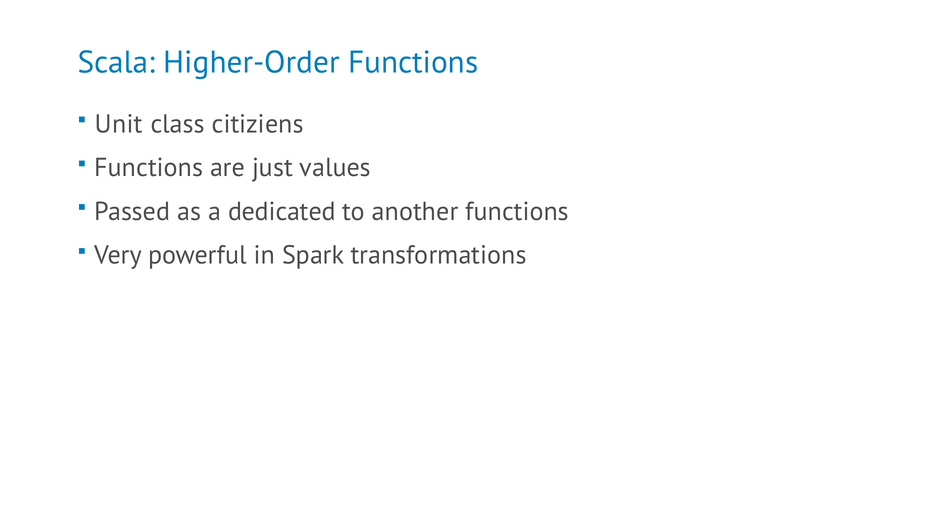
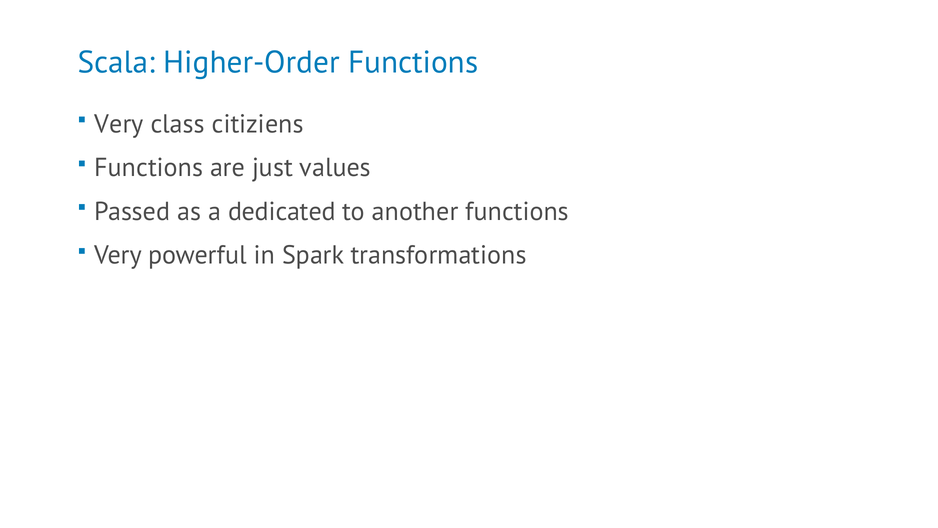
Unit: Unit -> Very (119, 124)
